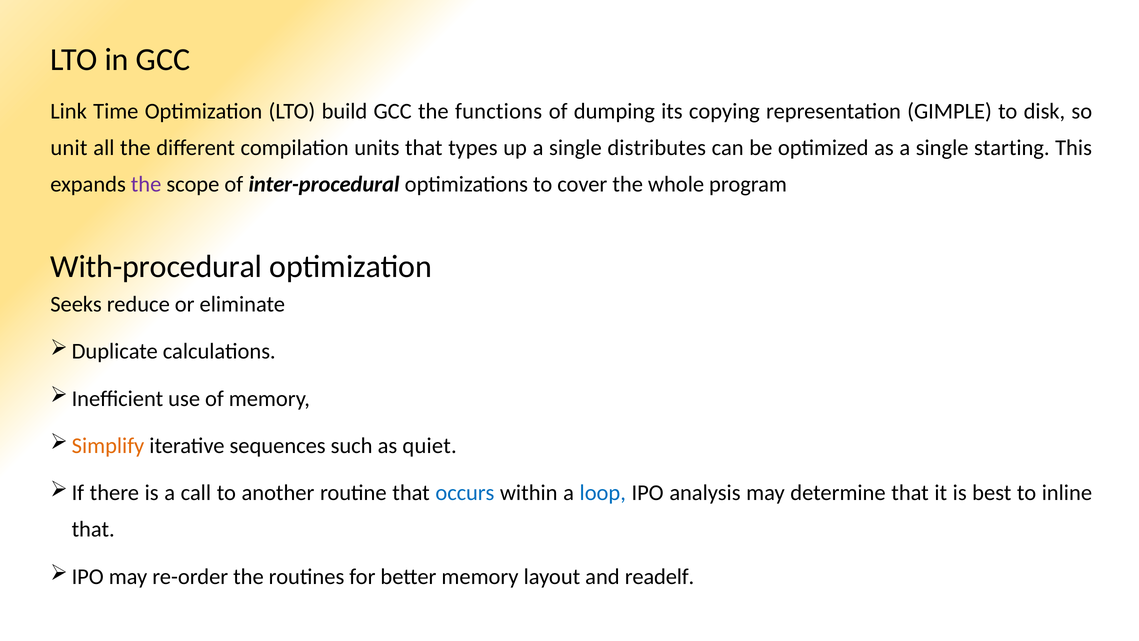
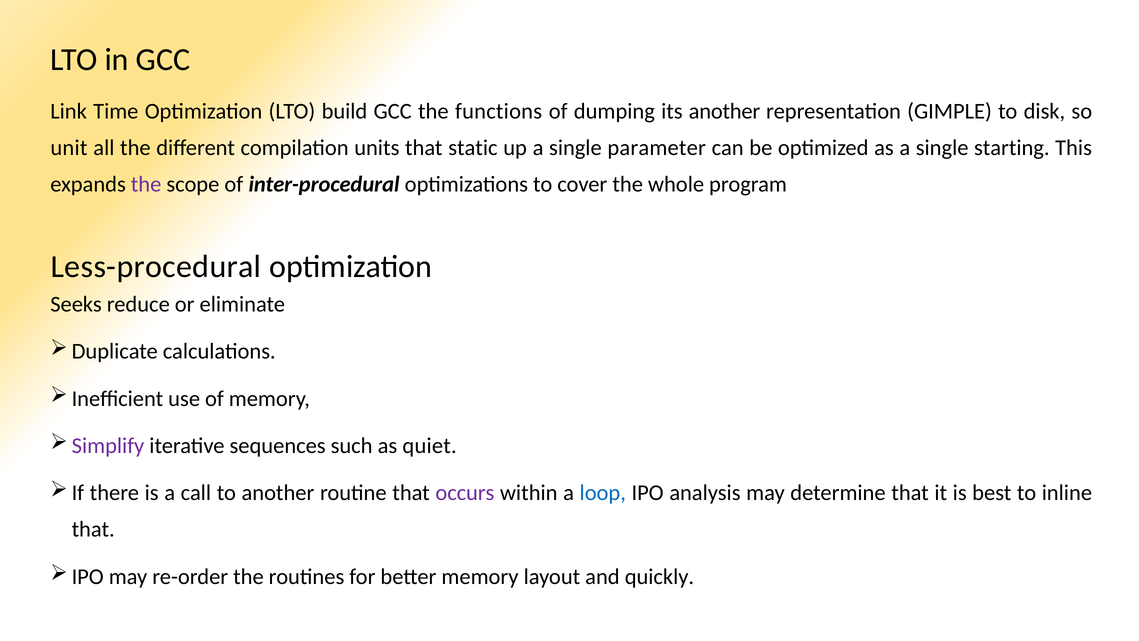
its copying: copying -> another (724, 111)
types: types -> static (473, 148)
distributes: distributes -> parameter (657, 148)
With-procedural: With-procedural -> Less-procedural (156, 267)
Simplify colour: orange -> purple (108, 446)
occurs colour: blue -> purple (465, 493)
readelf: readelf -> quickly (659, 576)
